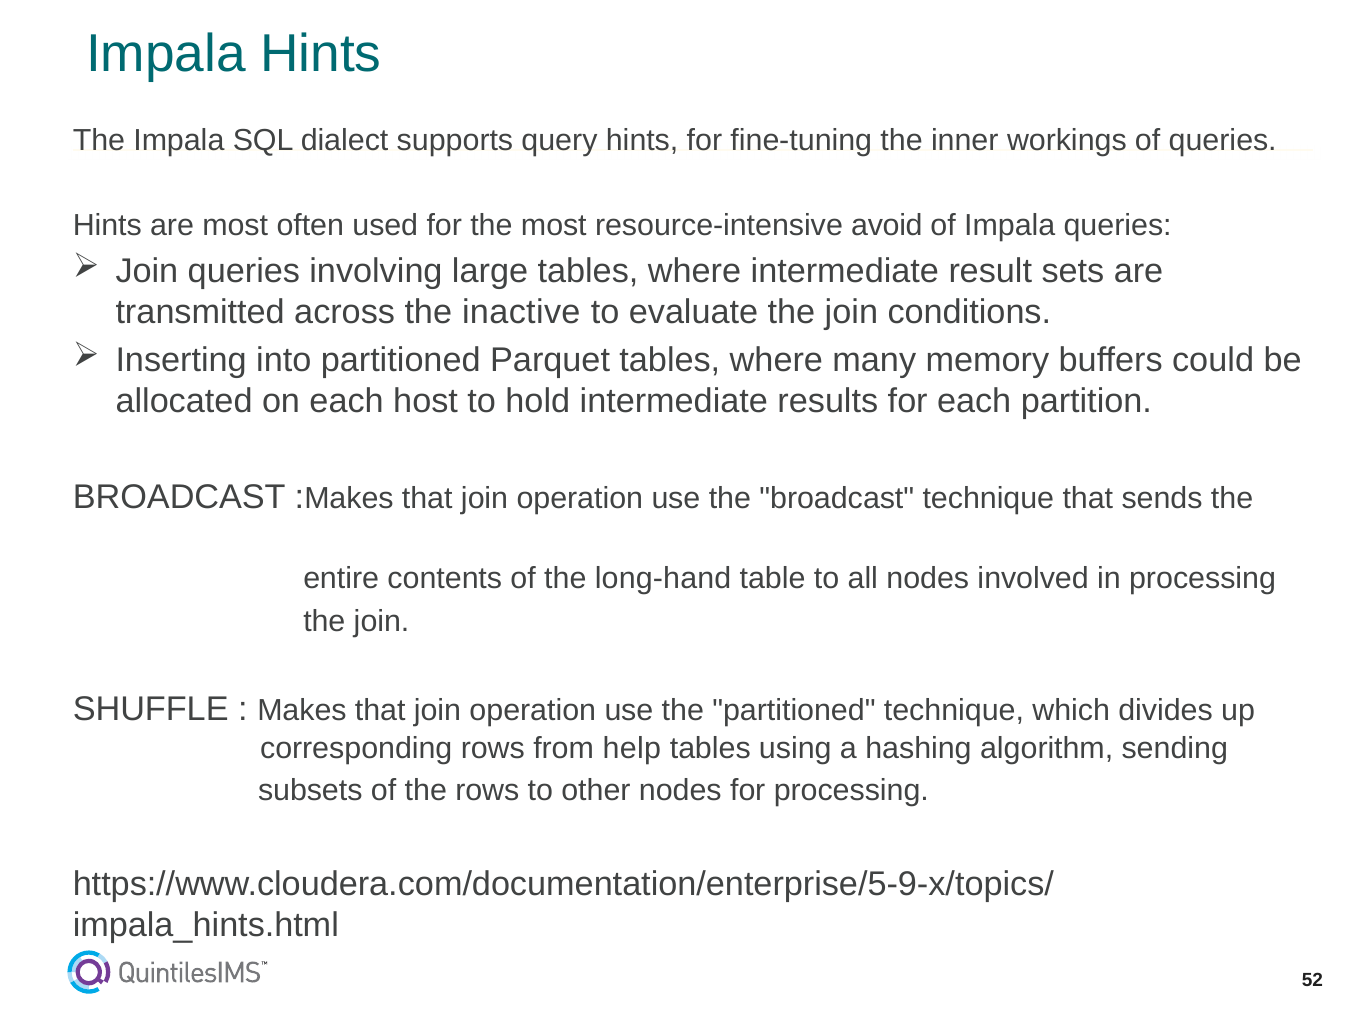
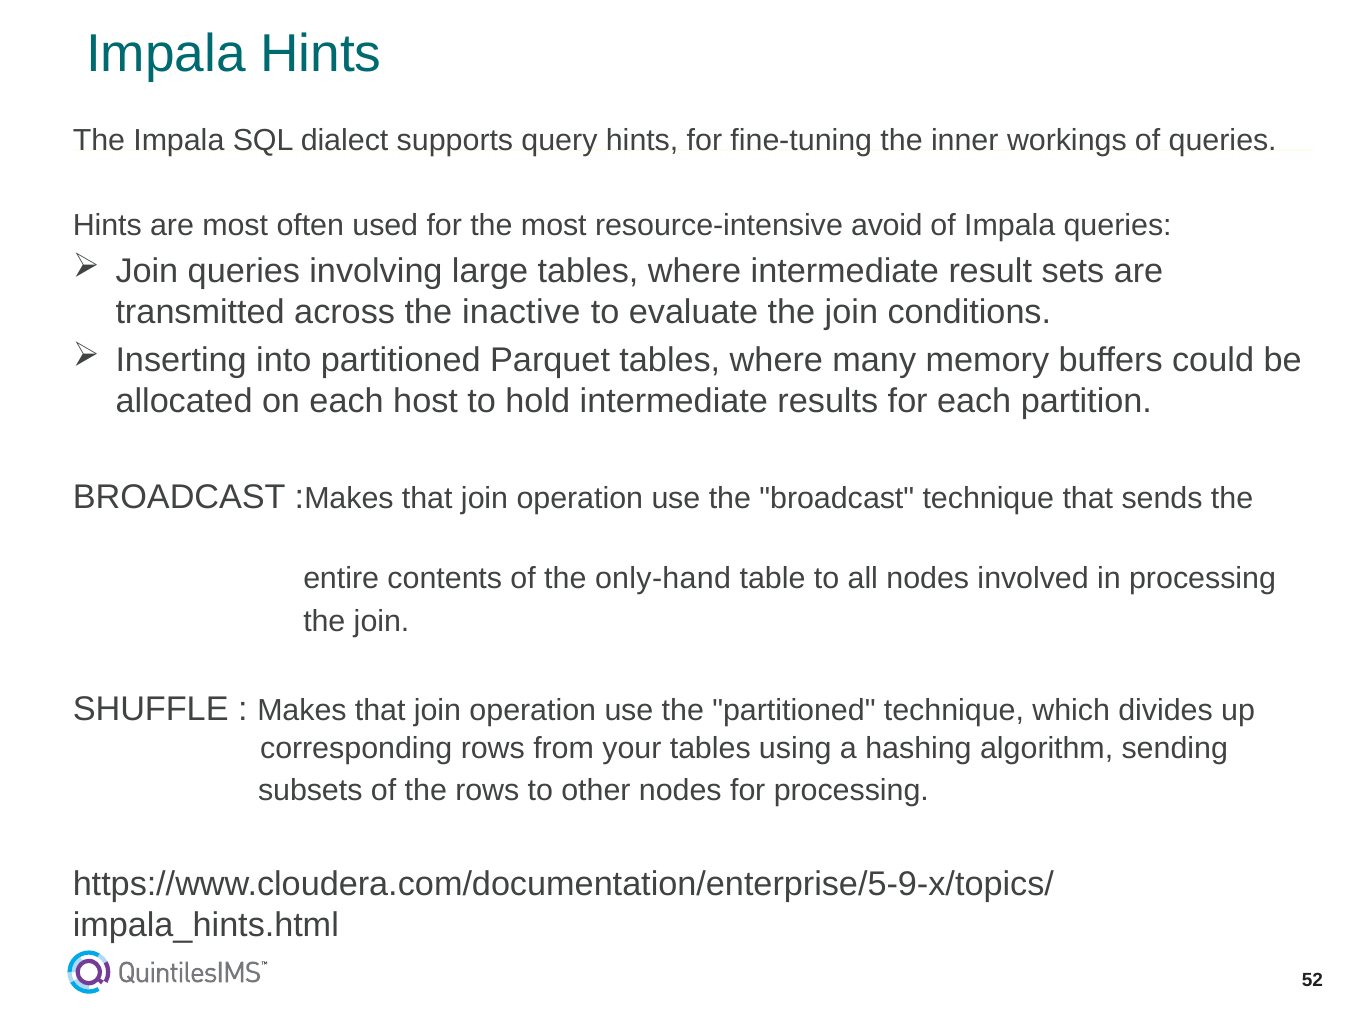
long-hand: long-hand -> only-hand (663, 579)
help: help -> your (632, 749)
